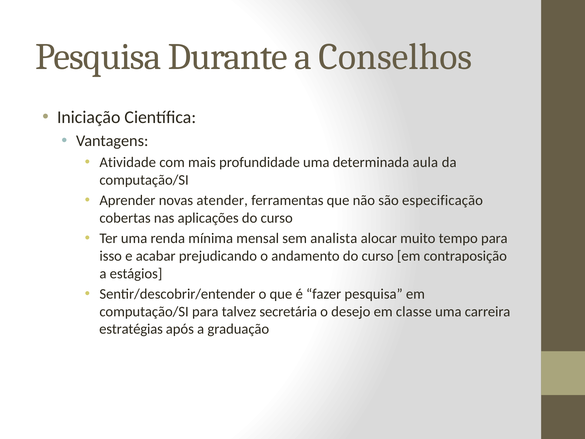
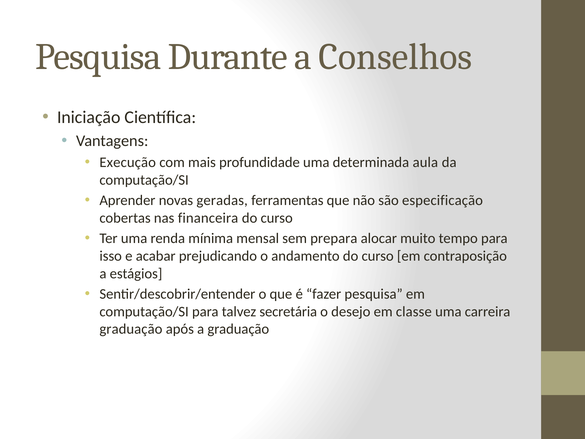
Atividade: Atividade -> Execução (128, 162)
atender: atender -> geradas (222, 200)
aplicações: aplicações -> financeira (208, 218)
analista: analista -> prepara (334, 238)
estratégias: estratégias -> graduação (131, 329)
